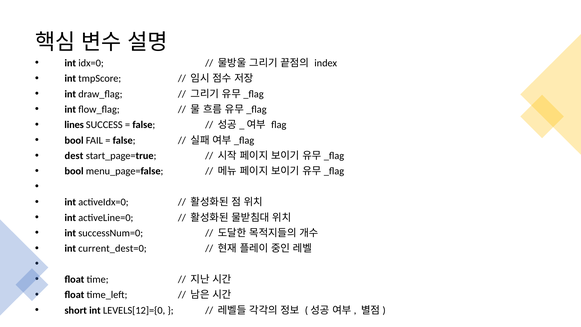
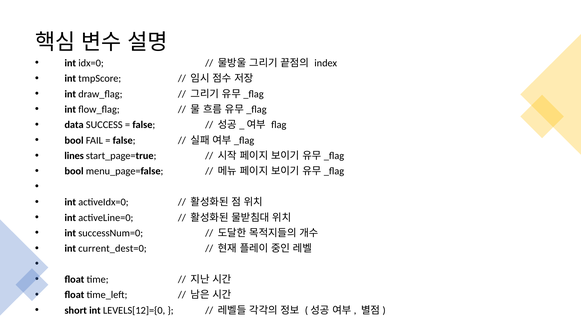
lines: lines -> data (74, 125)
dest: dest -> lines (74, 156)
